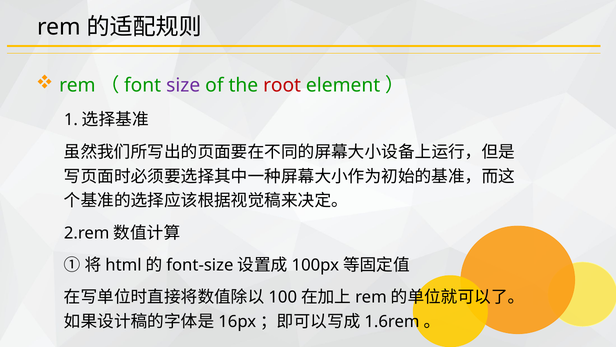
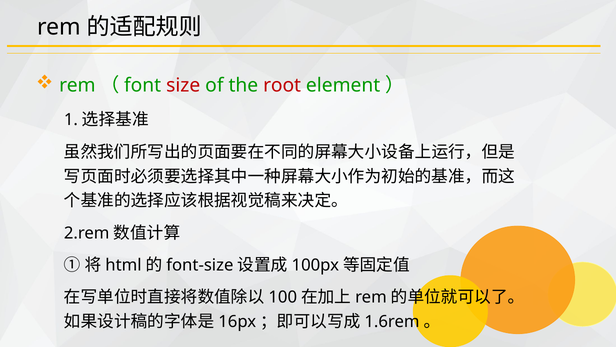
size colour: purple -> red (183, 85)
